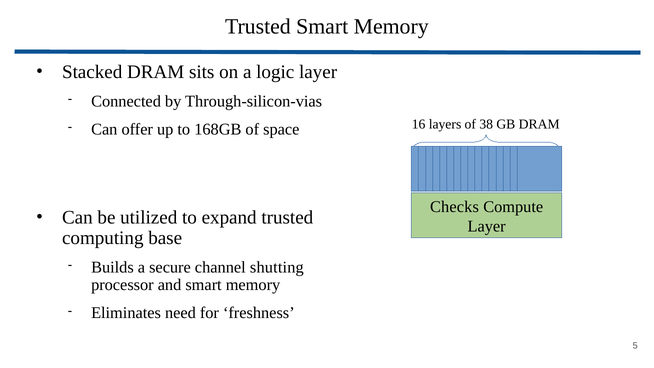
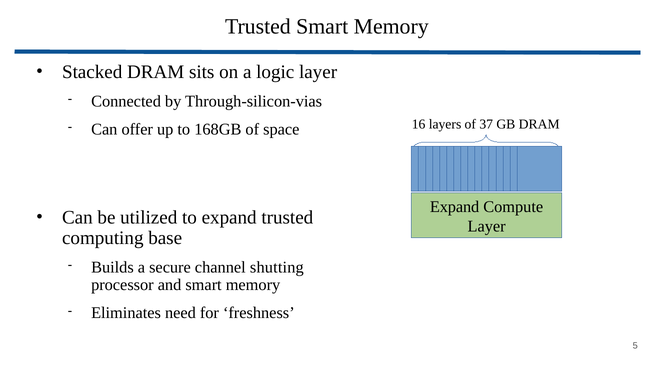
38: 38 -> 37 (486, 124)
Checks: Checks -> Expand (455, 207)
